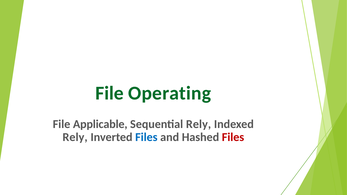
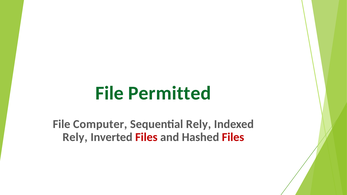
Operating: Operating -> Permitted (170, 93)
Applicable: Applicable -> Computer (100, 124)
Files colour: blue -> red (146, 137)
